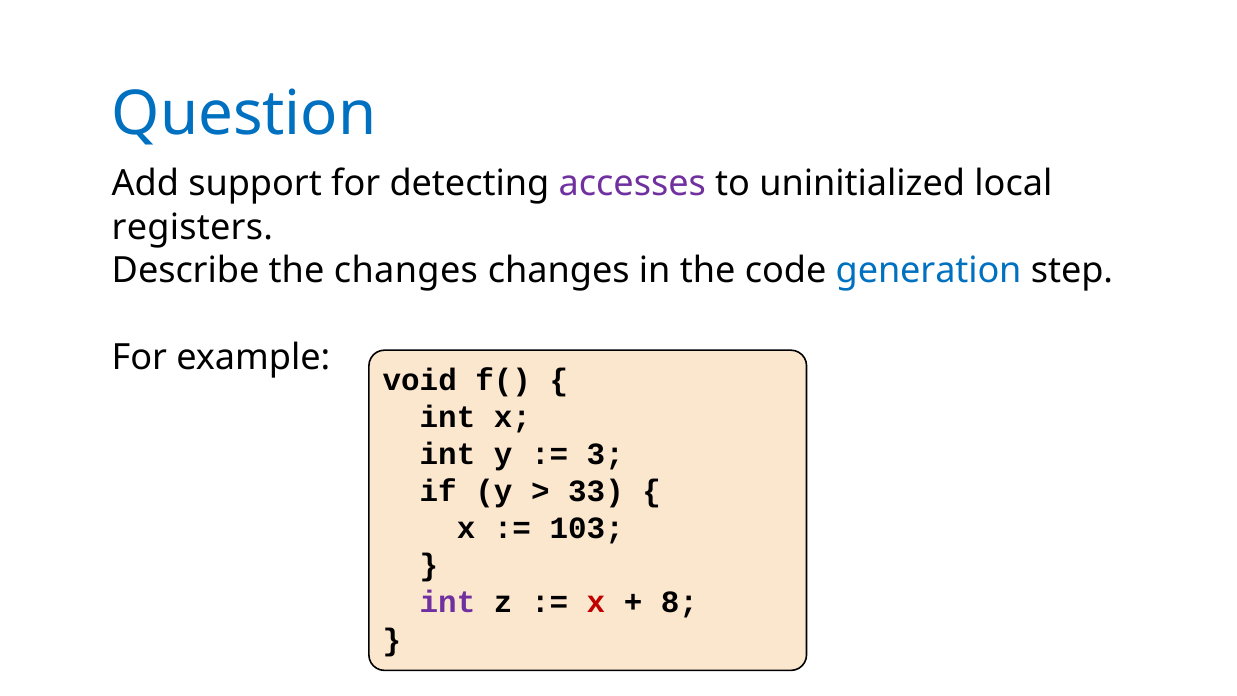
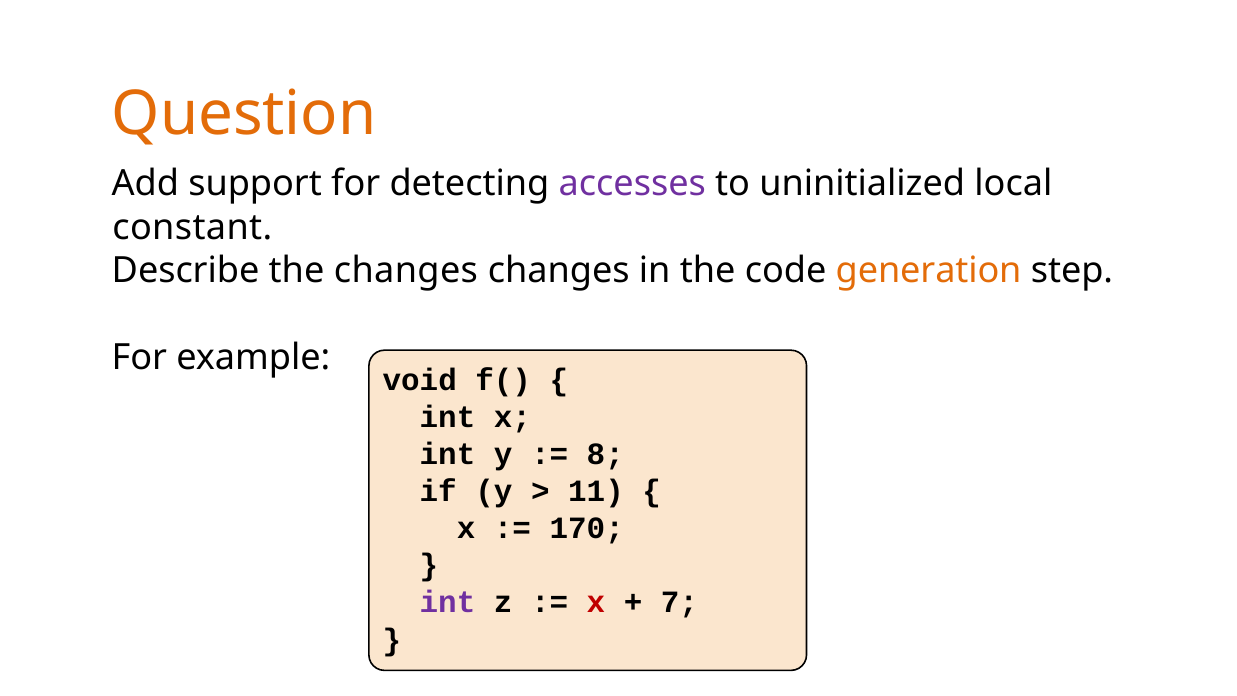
Question colour: blue -> orange (244, 114)
registers: registers -> constant (192, 227)
generation colour: blue -> orange (929, 271)
3: 3 -> 8 (605, 454)
33: 33 -> 11 (596, 491)
103: 103 -> 170 (587, 528)
8: 8 -> 7 (679, 603)
